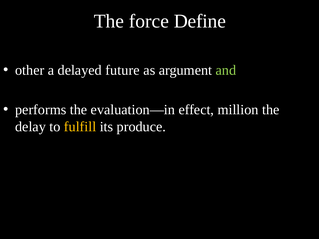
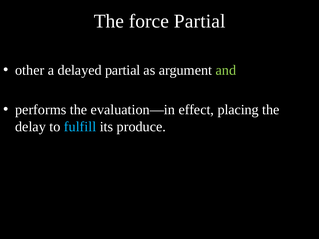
force Define: Define -> Partial (200, 21)
delayed future: future -> partial (123, 70)
million: million -> placing (238, 110)
fulfill colour: yellow -> light blue (80, 127)
